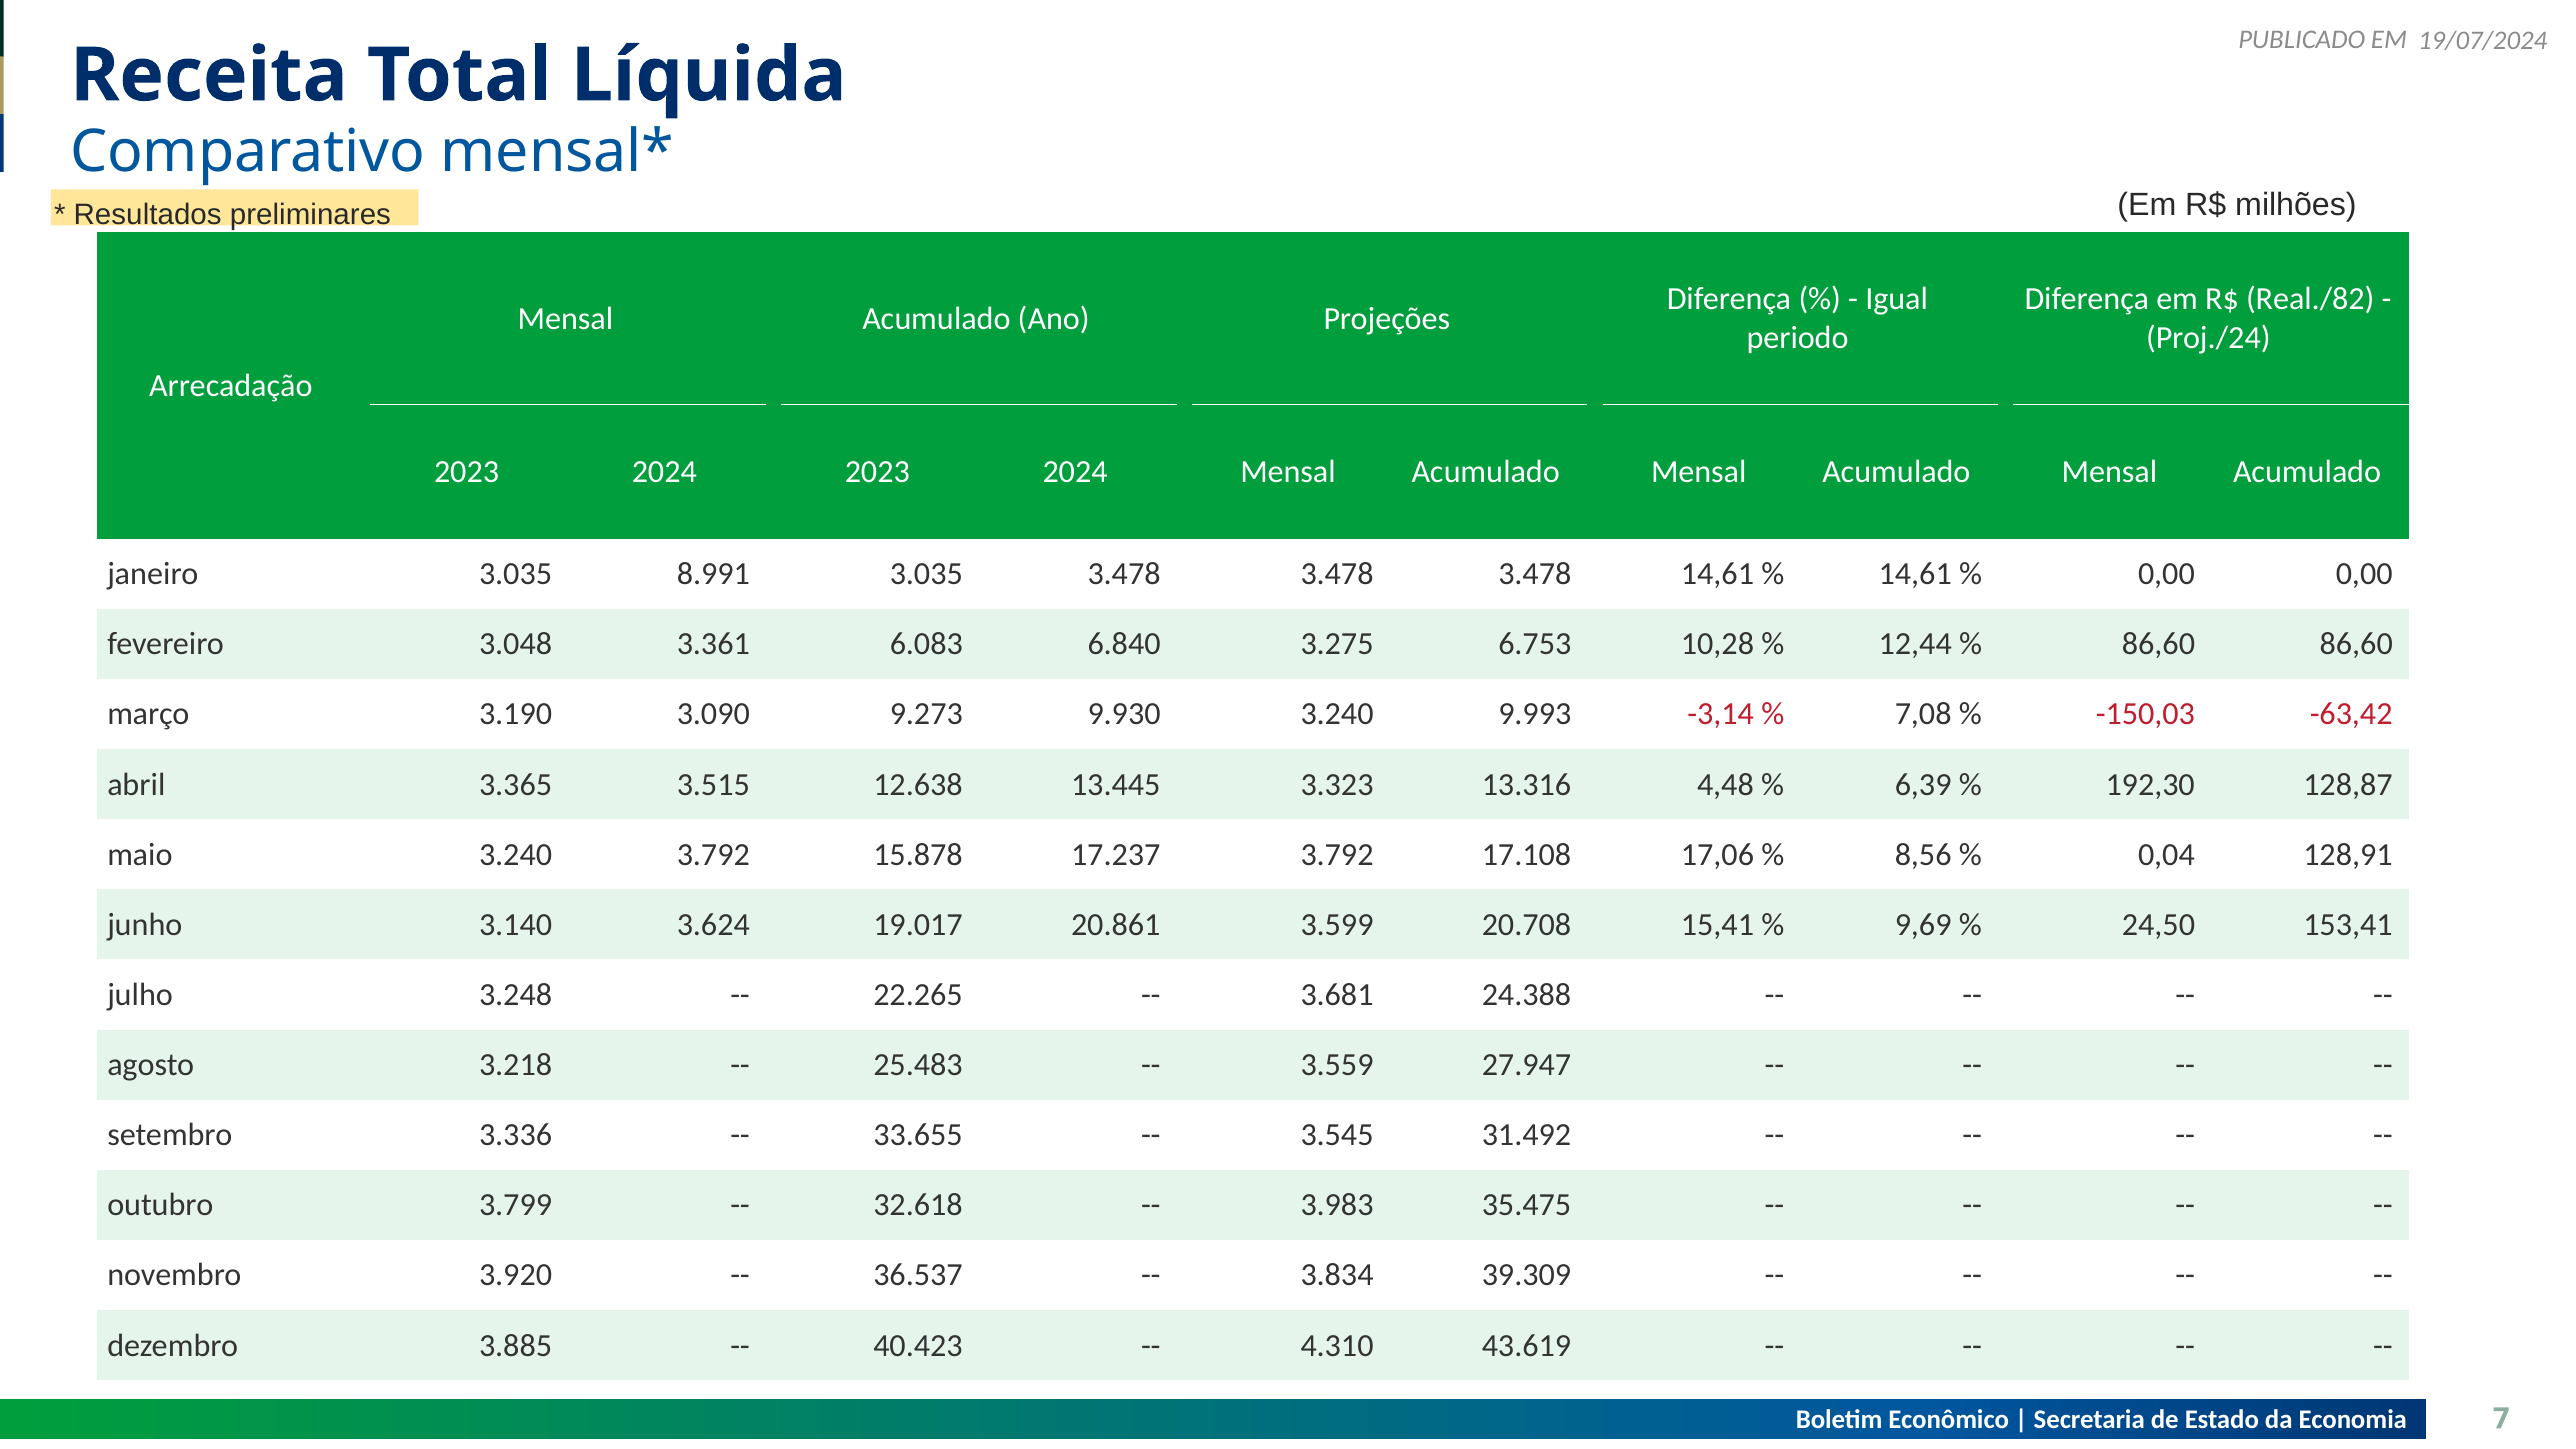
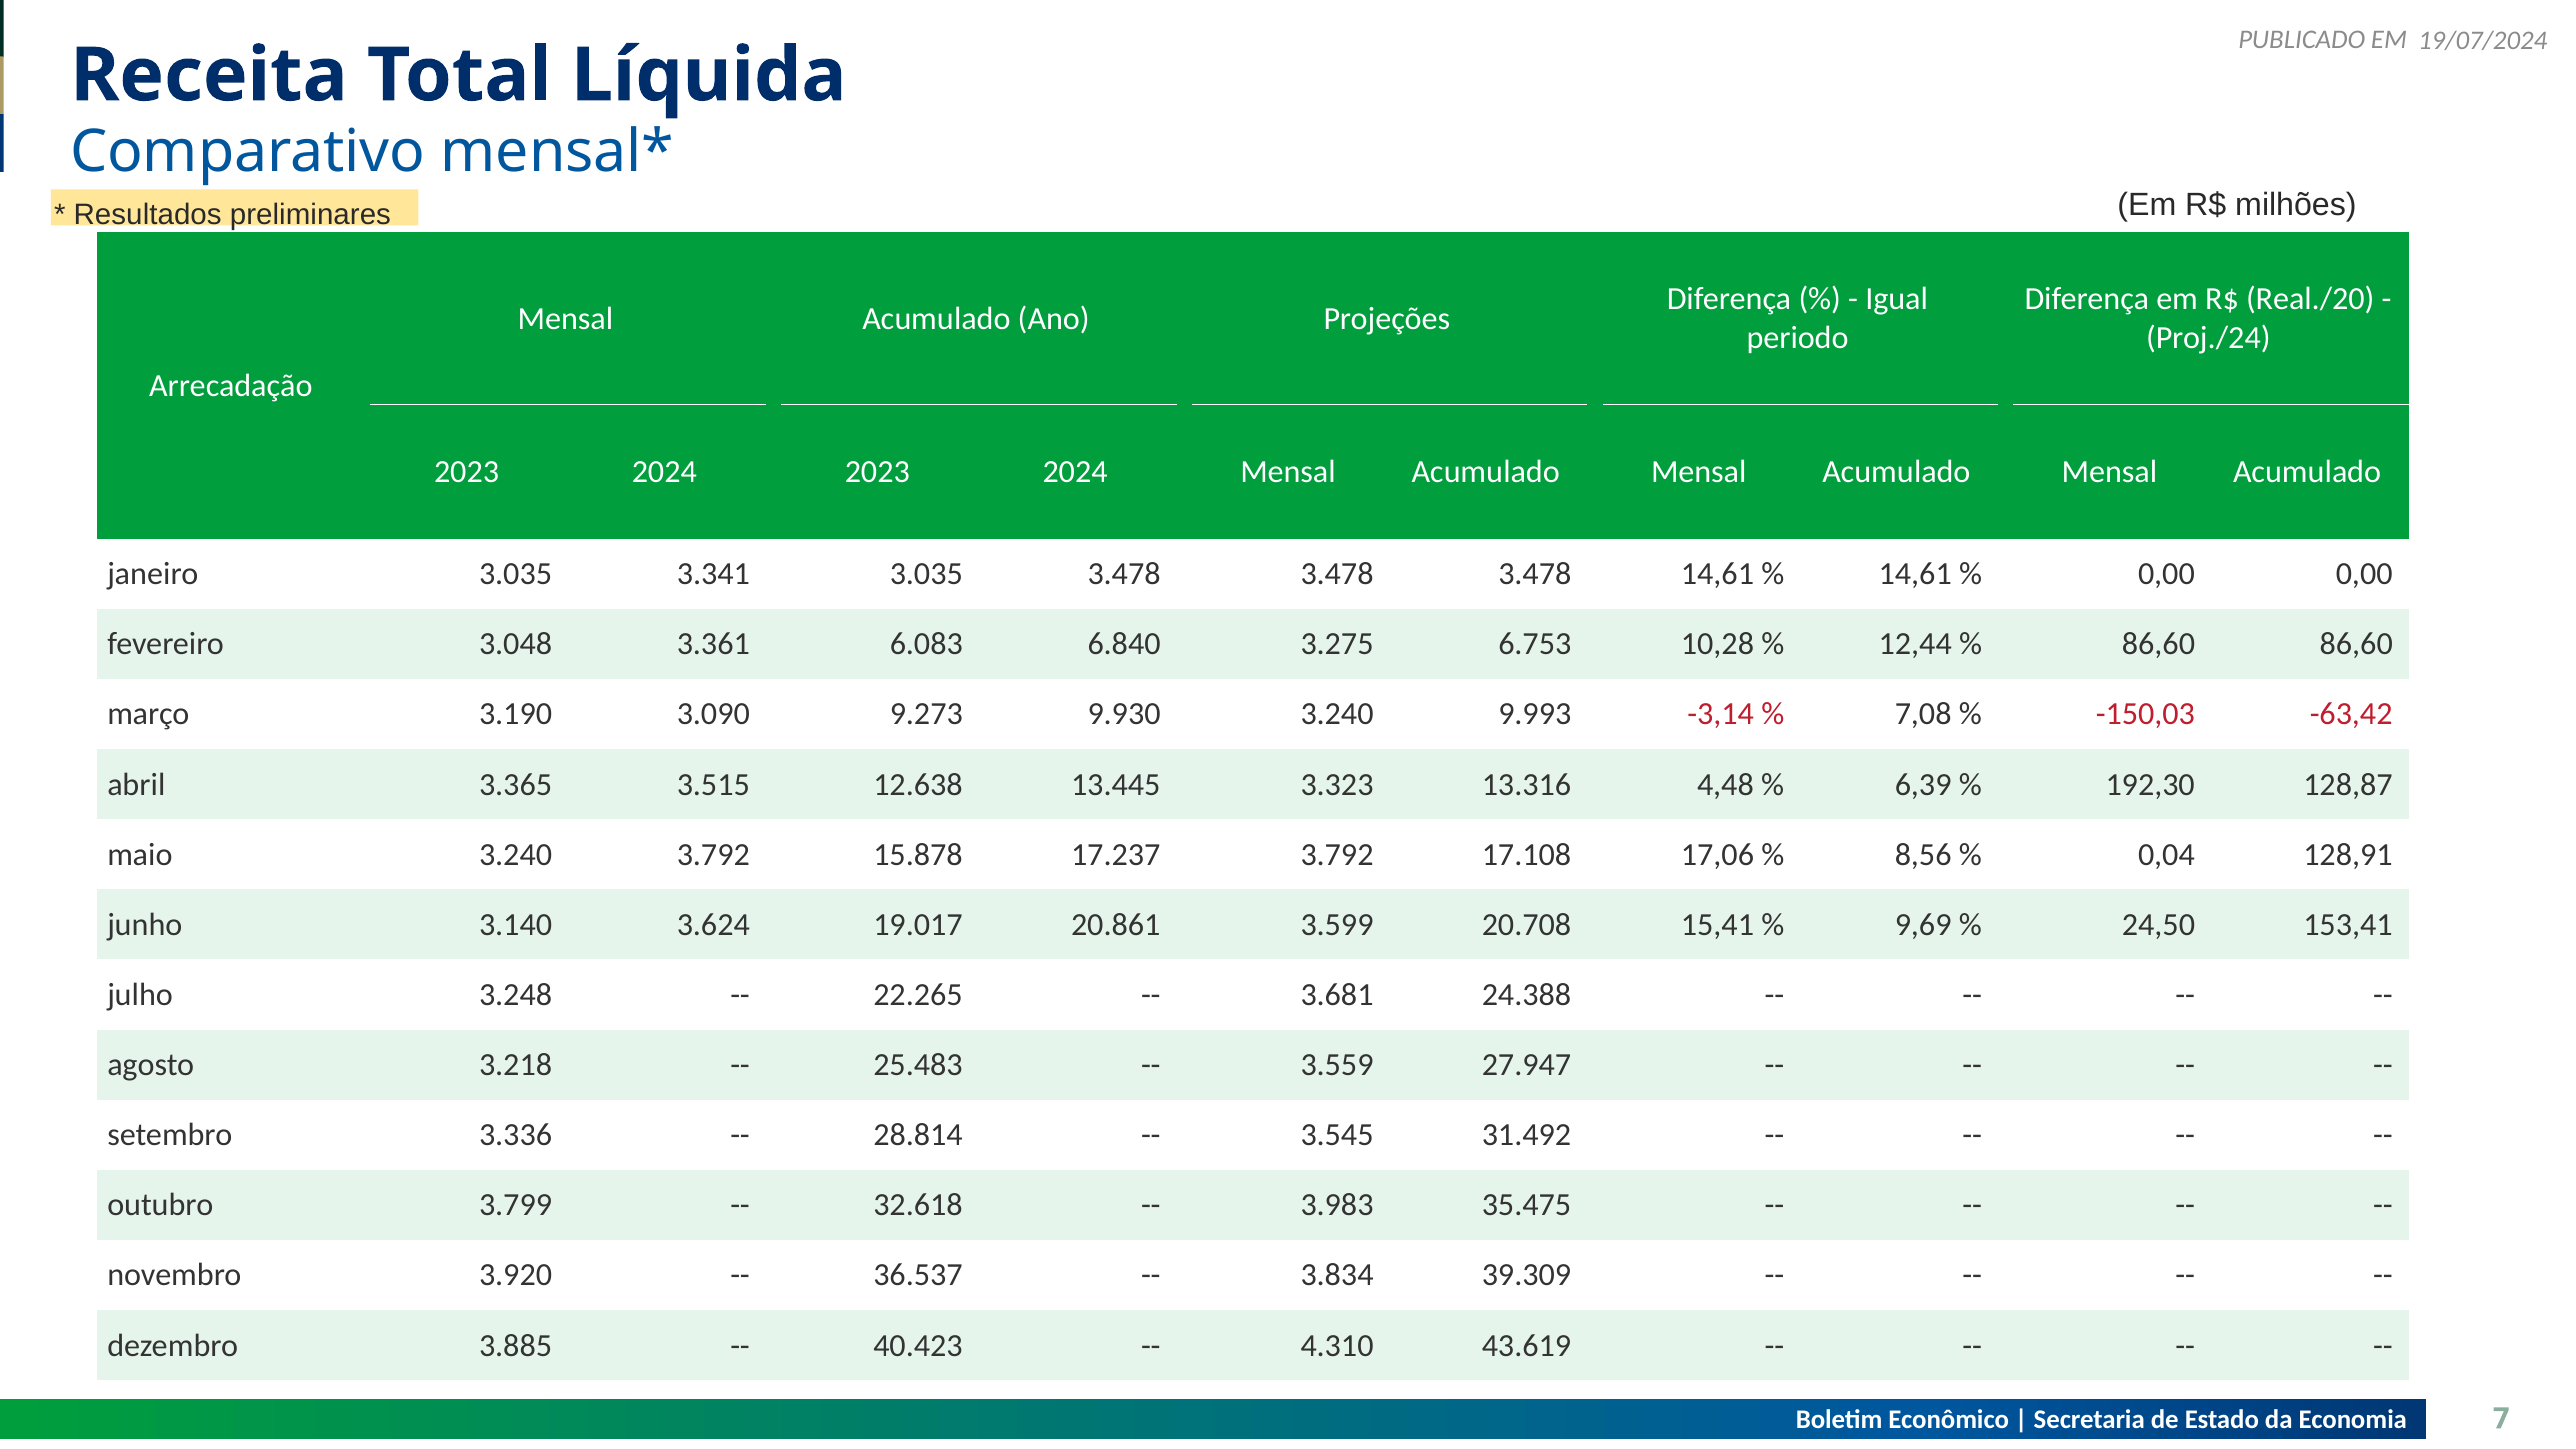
Real./82: Real./82 -> Real./20 (2310, 299)
8.991: 8.991 -> 3.341 (713, 574)
33.655: 33.655 -> 28.814 (918, 1135)
